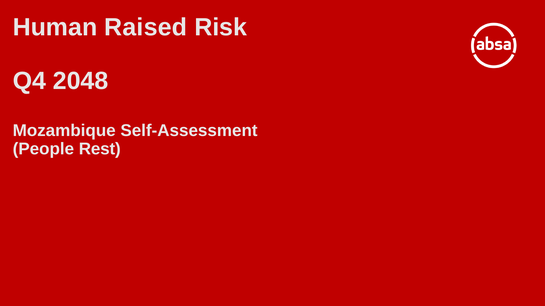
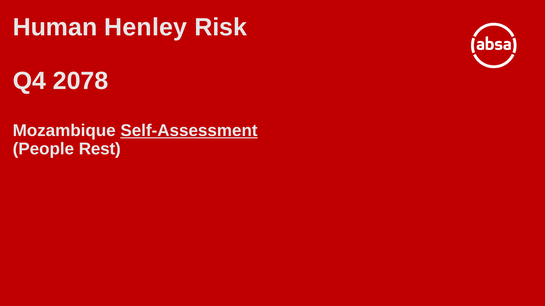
Raised: Raised -> Henley (146, 27)
2048: 2048 -> 2078 (81, 81)
Self-Assessment underline: none -> present (189, 131)
